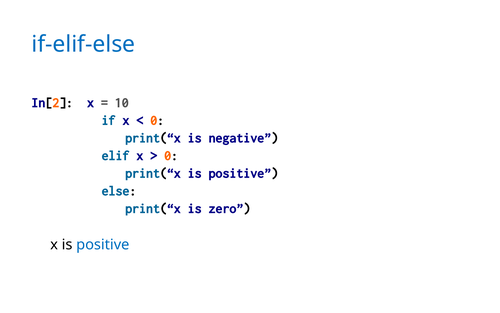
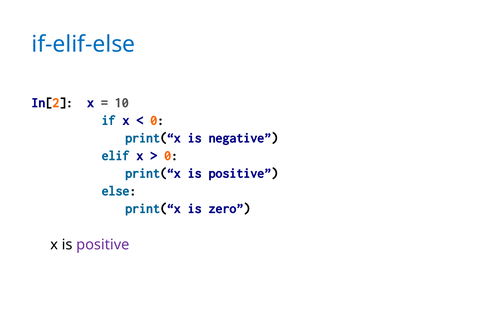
positive colour: blue -> purple (103, 244)
